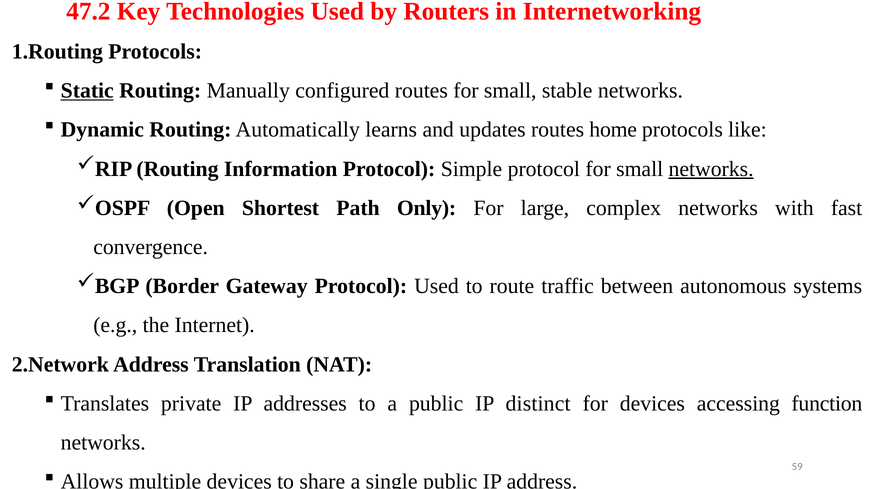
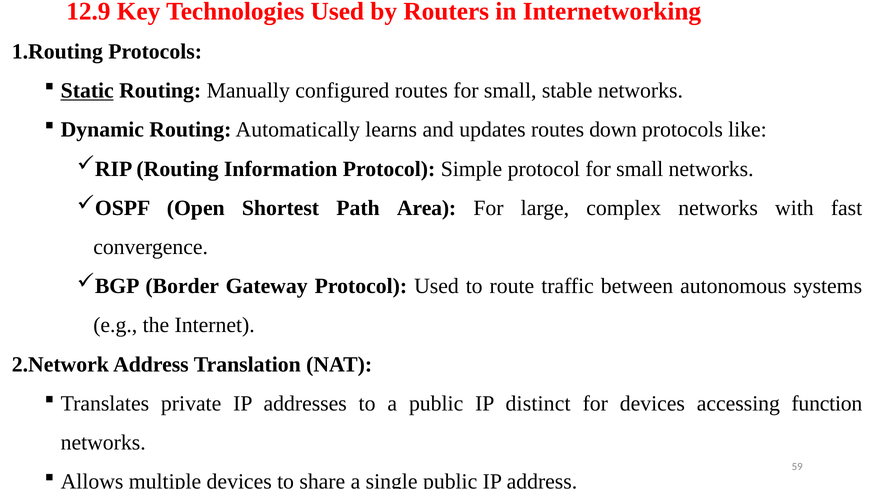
47.2: 47.2 -> 12.9 (88, 11)
home: home -> down (613, 130)
networks underline: present -> none (711, 169)
Only: Only -> Area (427, 208)
